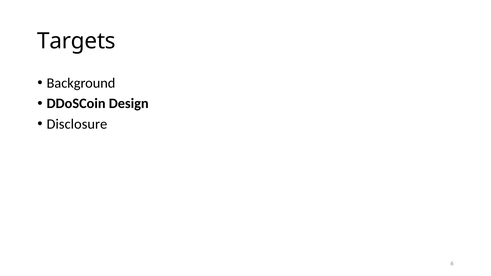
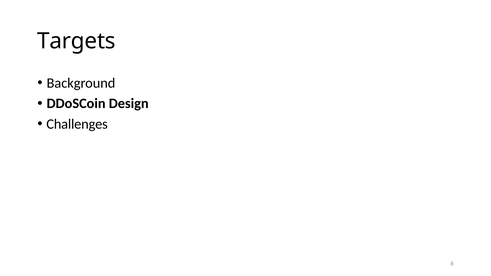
Disclosure: Disclosure -> Challenges (77, 124)
